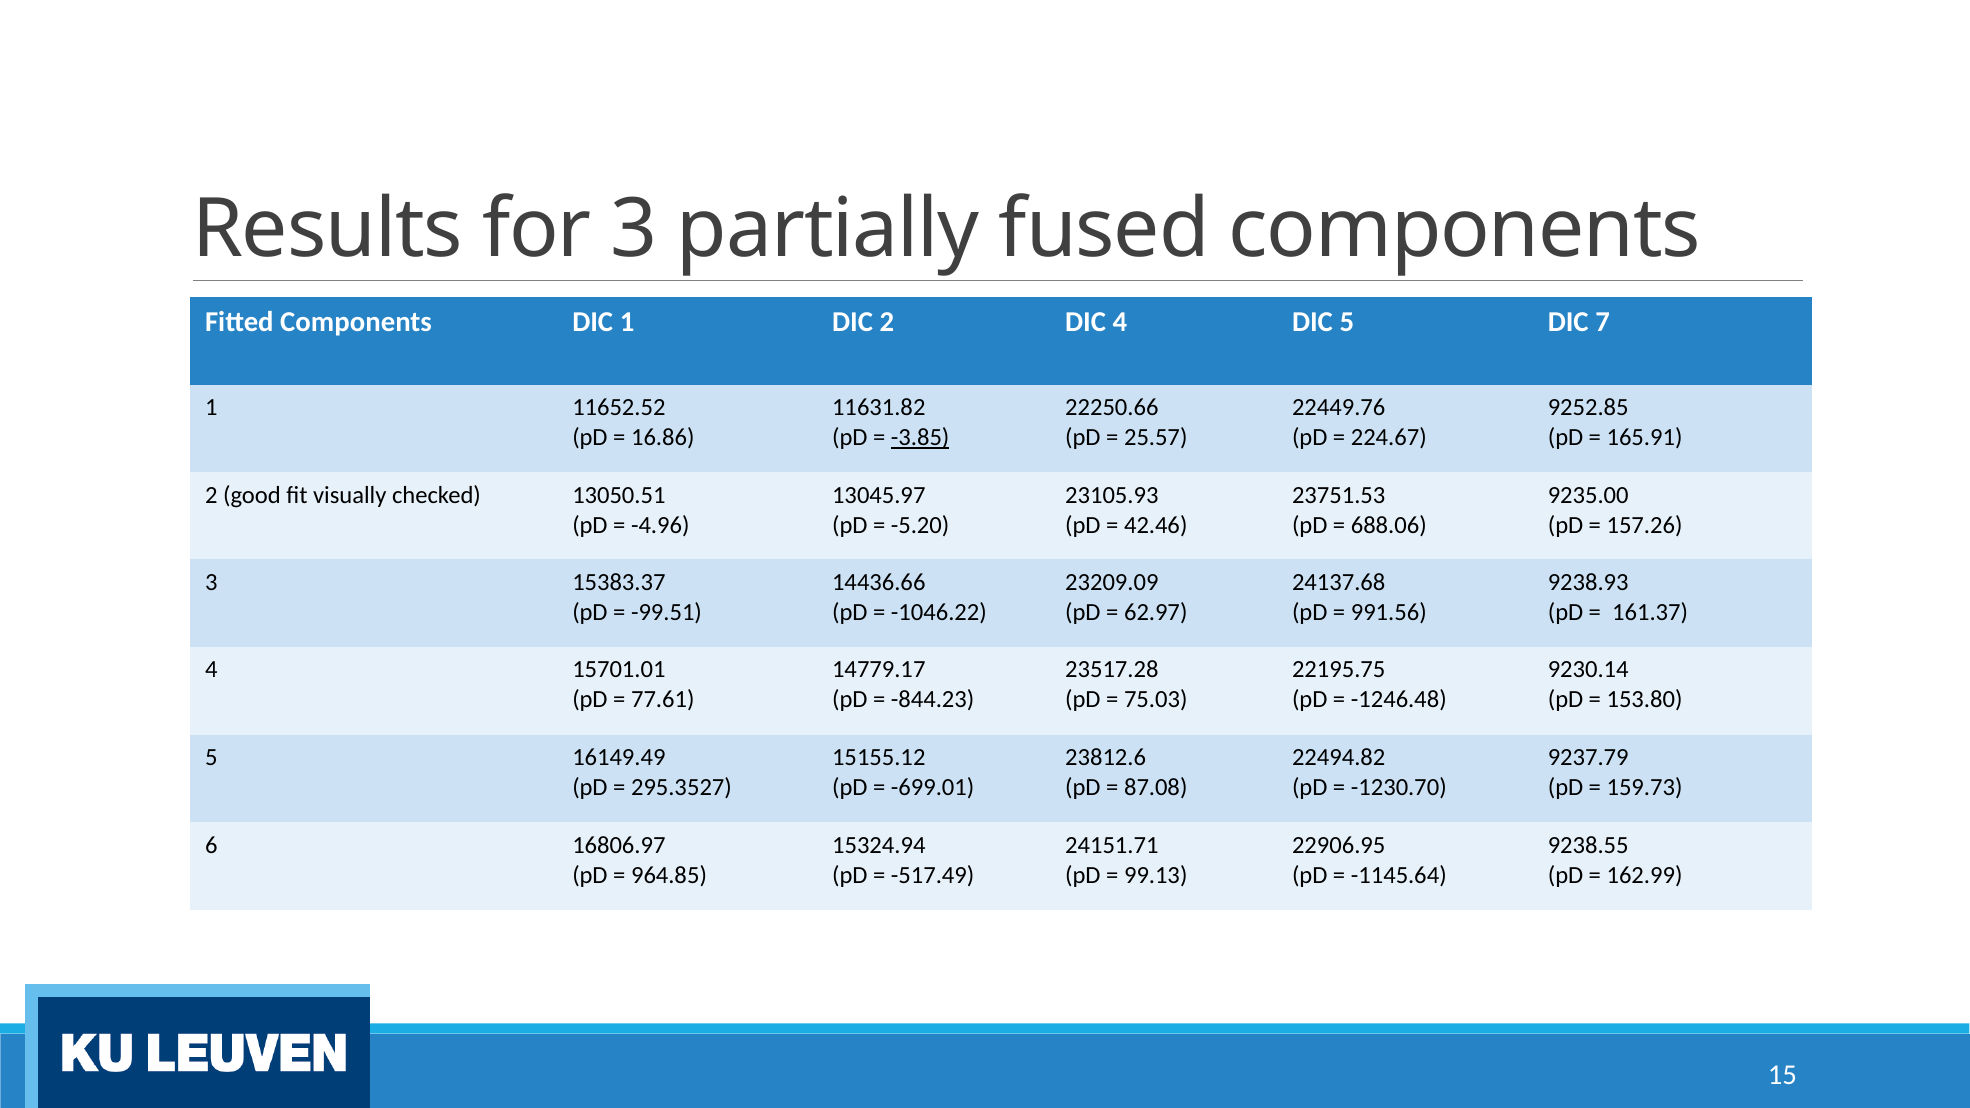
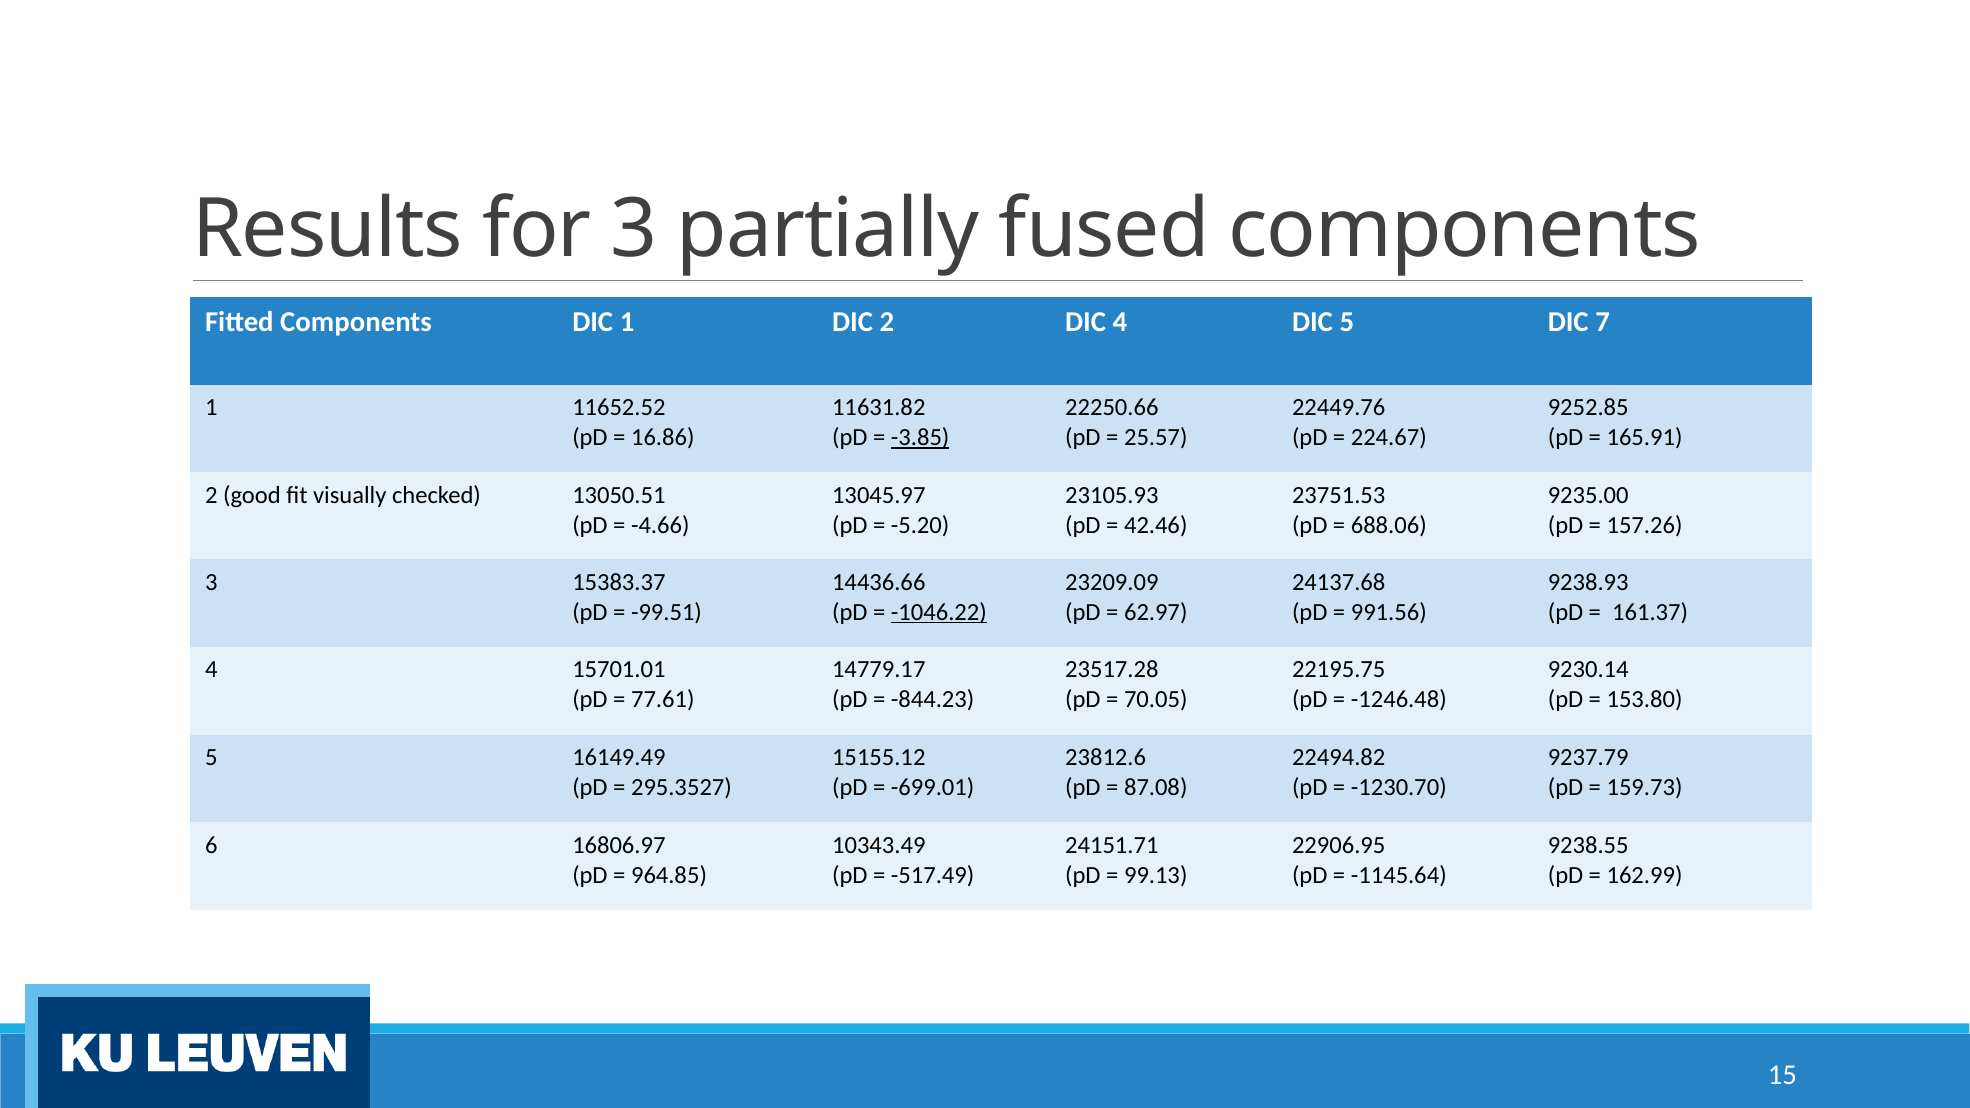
-4.96: -4.96 -> -4.66 (660, 525)
-1046.22 underline: none -> present (939, 612)
75.03: 75.03 -> 70.05 (1156, 700)
15324.94: 15324.94 -> 10343.49 (879, 845)
